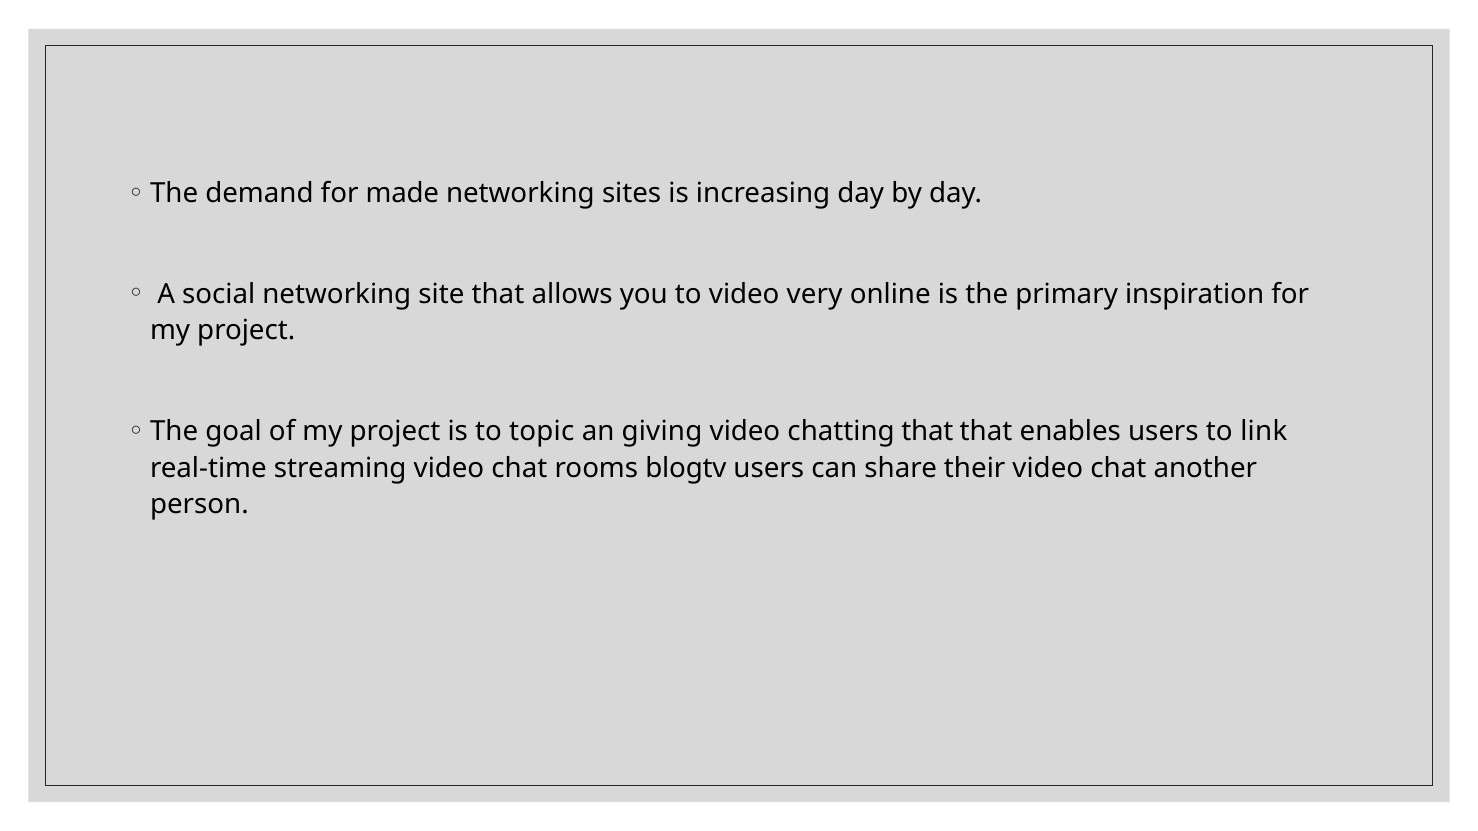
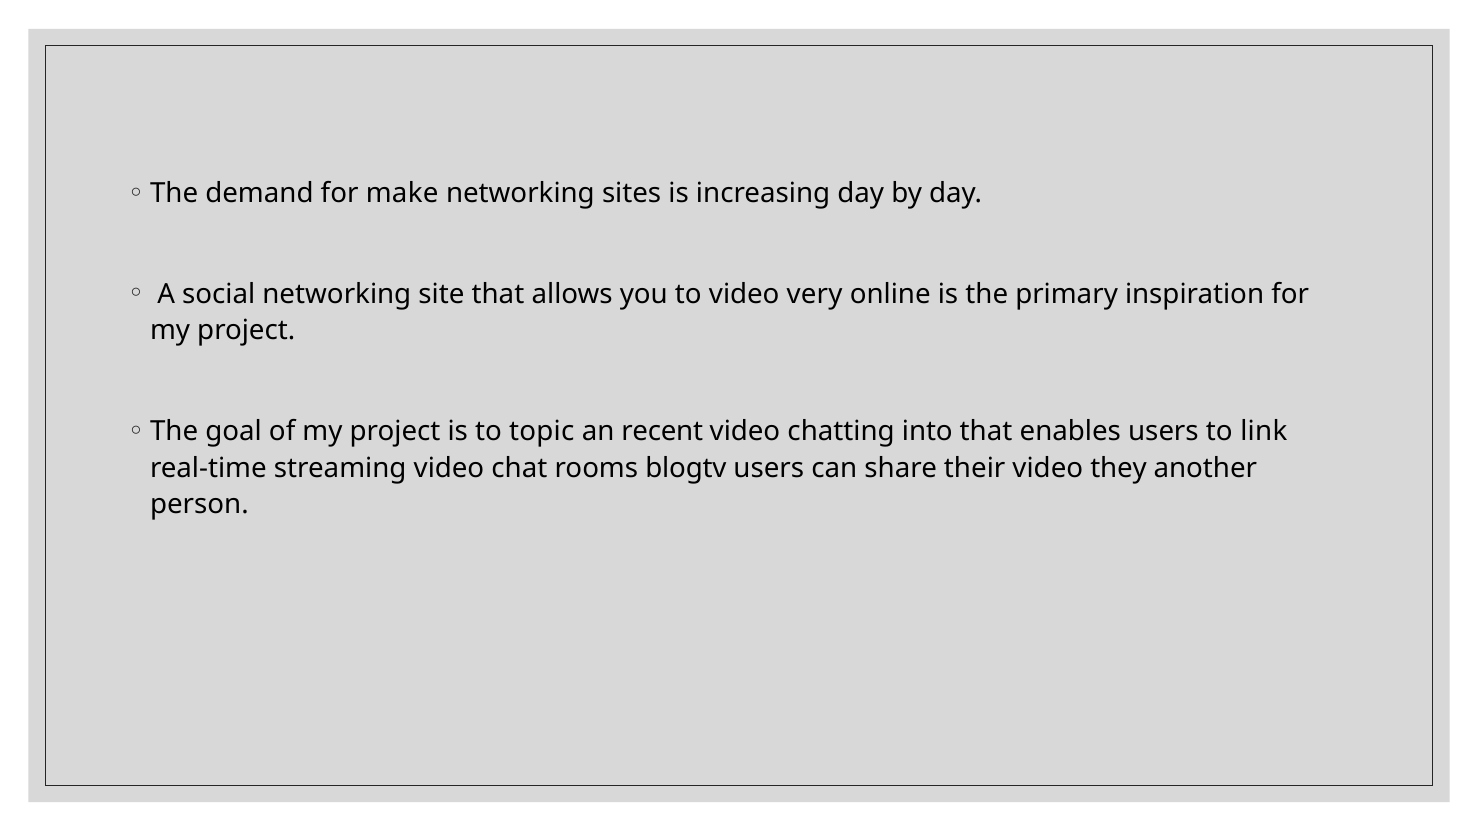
made: made -> make (402, 193)
giving: giving -> recent (662, 432)
chatting that: that -> into (927, 432)
their video chat: chat -> they (1119, 468)
